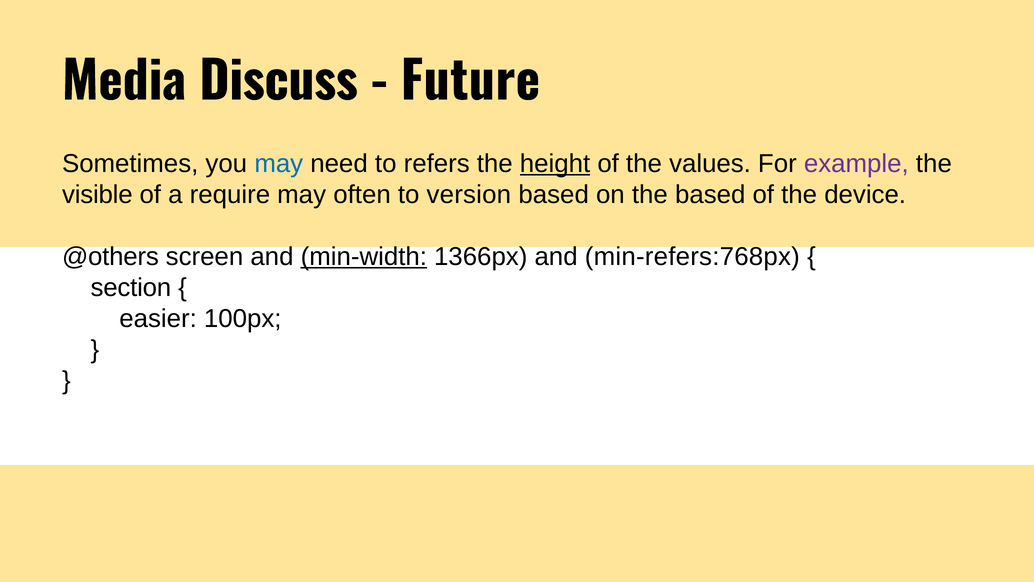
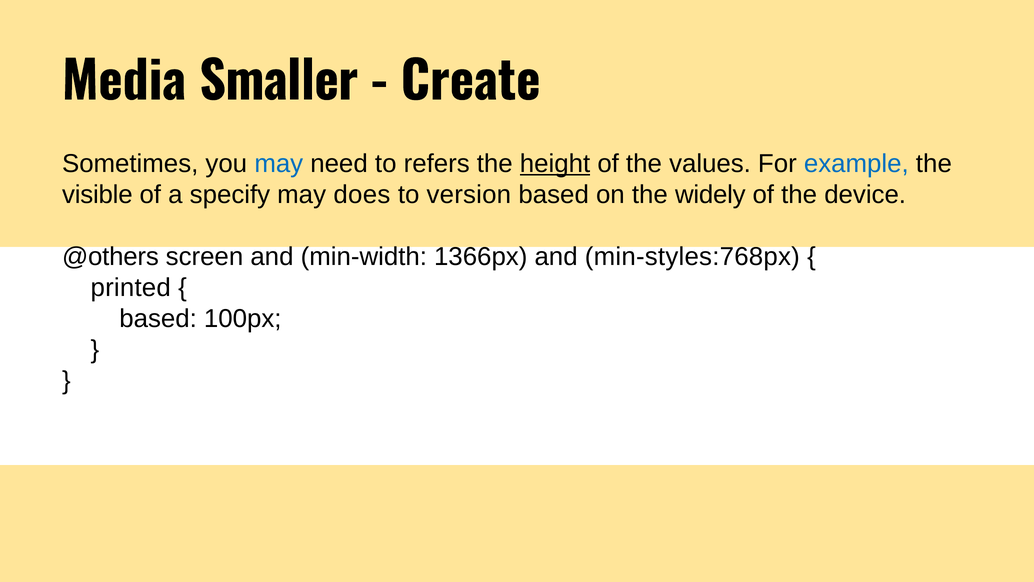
Discuss: Discuss -> Smaller (279, 82)
Future: Future -> Create (471, 82)
example colour: purple -> blue (856, 163)
require: require -> specify (230, 194)
often: often -> does (362, 194)
the based: based -> widely (710, 194)
min-width underline: present -> none (364, 256)
min-refers:768px: min-refers:768px -> min-styles:768px (692, 256)
section: section -> printed (131, 287)
easier: easier -> based (158, 318)
